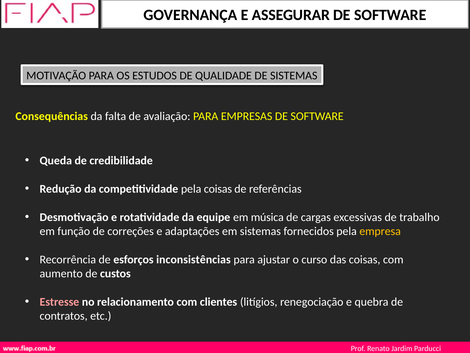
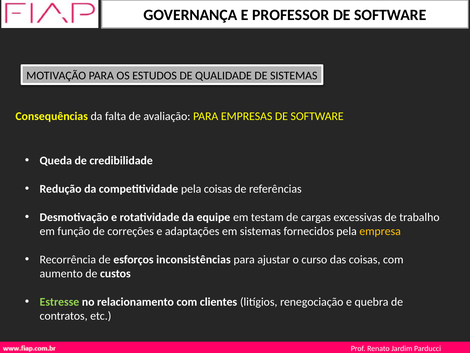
ASSEGURAR: ASSEGURAR -> PROFESSOR (291, 15)
música: música -> testam (267, 217)
Estresse colour: pink -> light green (59, 302)
